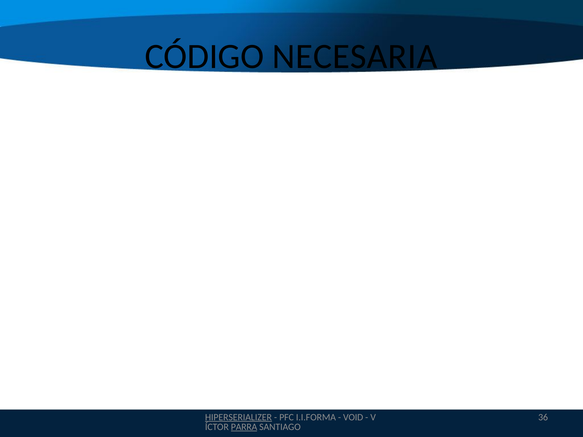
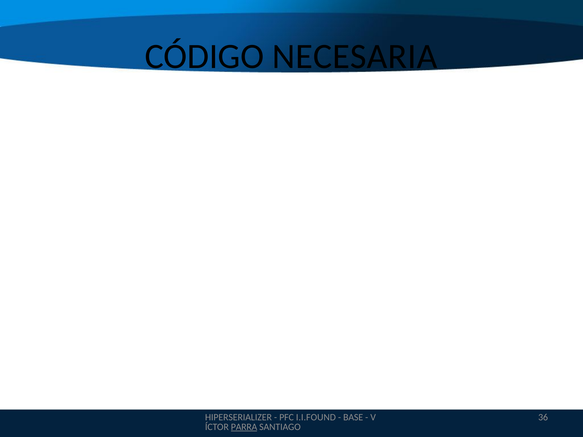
HIPERSERIALIZER underline: present -> none (238, 417)
I.I.FORMA: I.I.FORMA -> I.I.FOUND (316, 417)
VOID: VOID -> BASE (353, 417)
